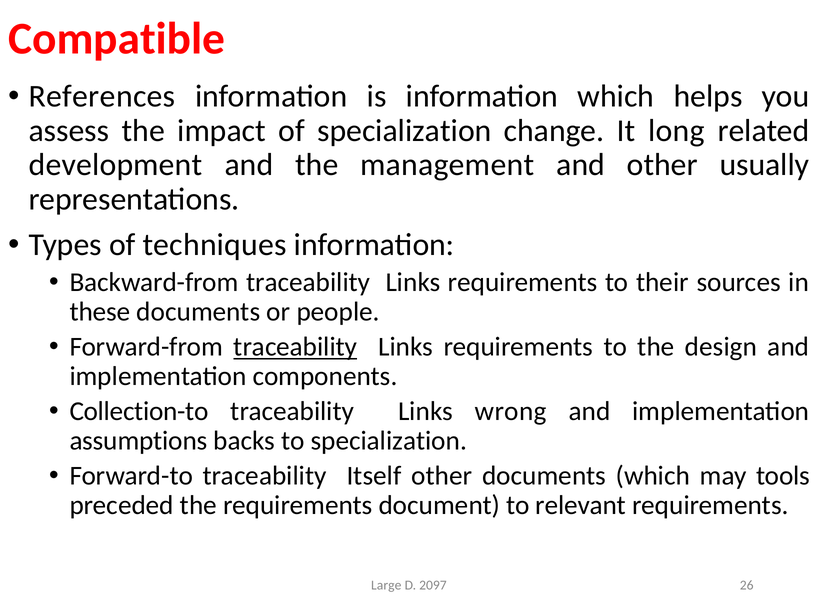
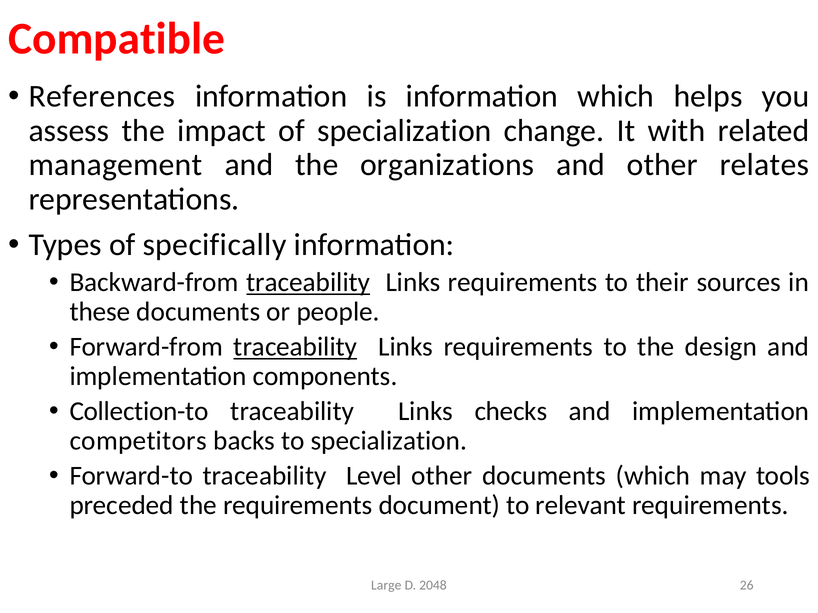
long: long -> with (677, 131)
development: development -> management (116, 165)
management: management -> organizations (447, 165)
usually: usually -> relates (764, 165)
techniques: techniques -> specifically (215, 245)
traceability underline: none -> present (308, 283)
wrong: wrong -> checks (511, 412)
assumptions: assumptions -> competitors (138, 441)
Itself: Itself -> Level (374, 476)
2097: 2097 -> 2048 (433, 586)
